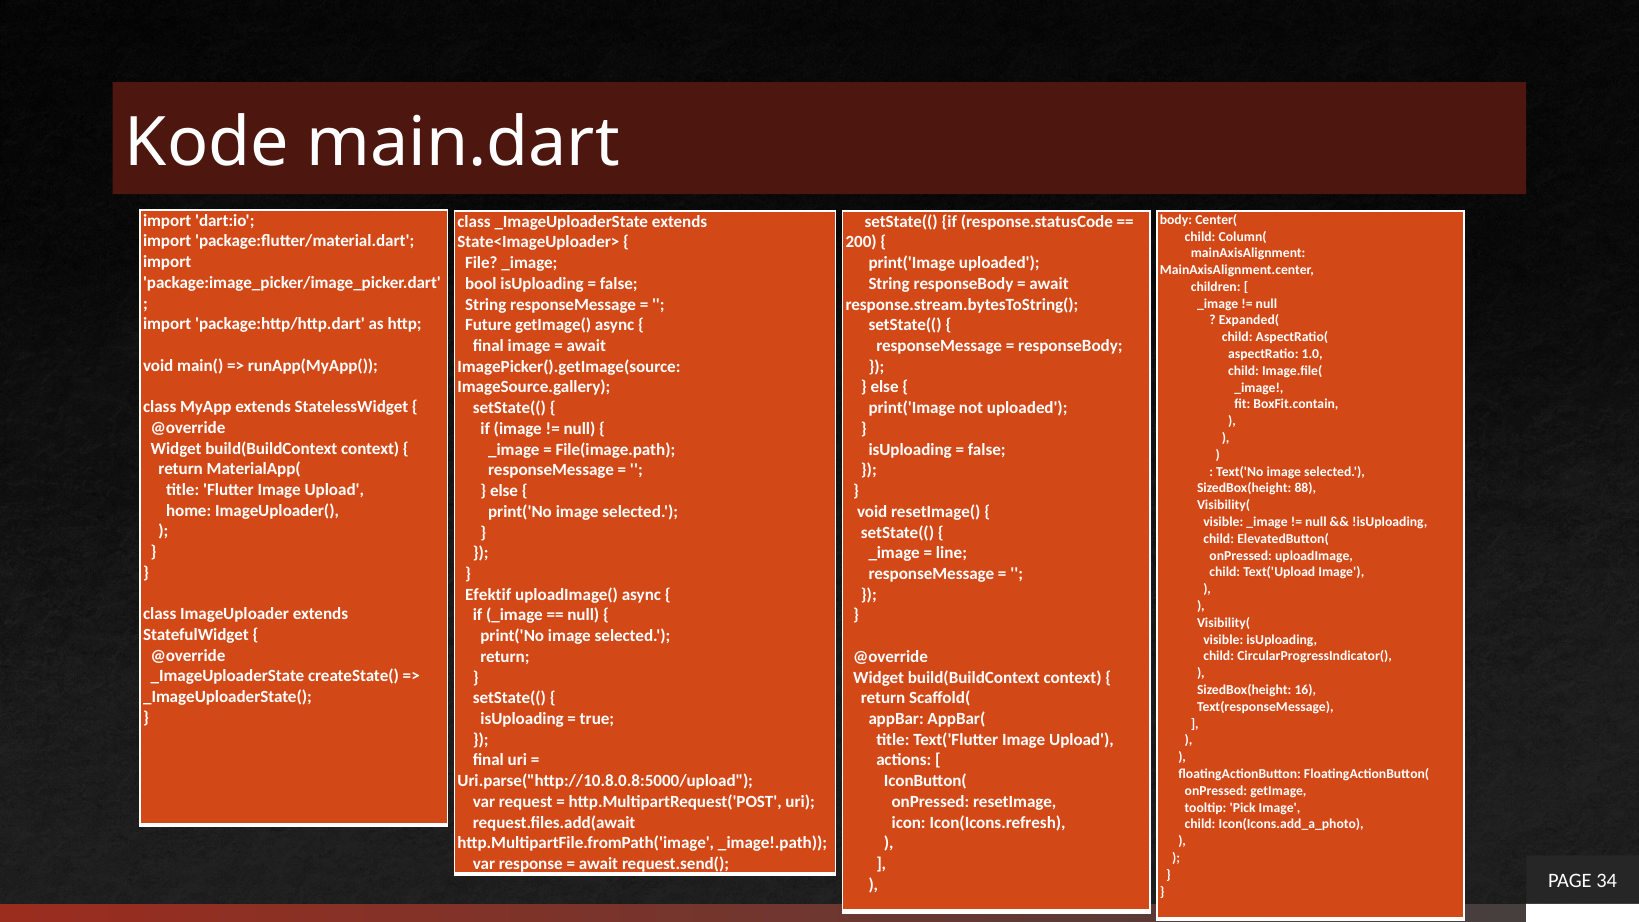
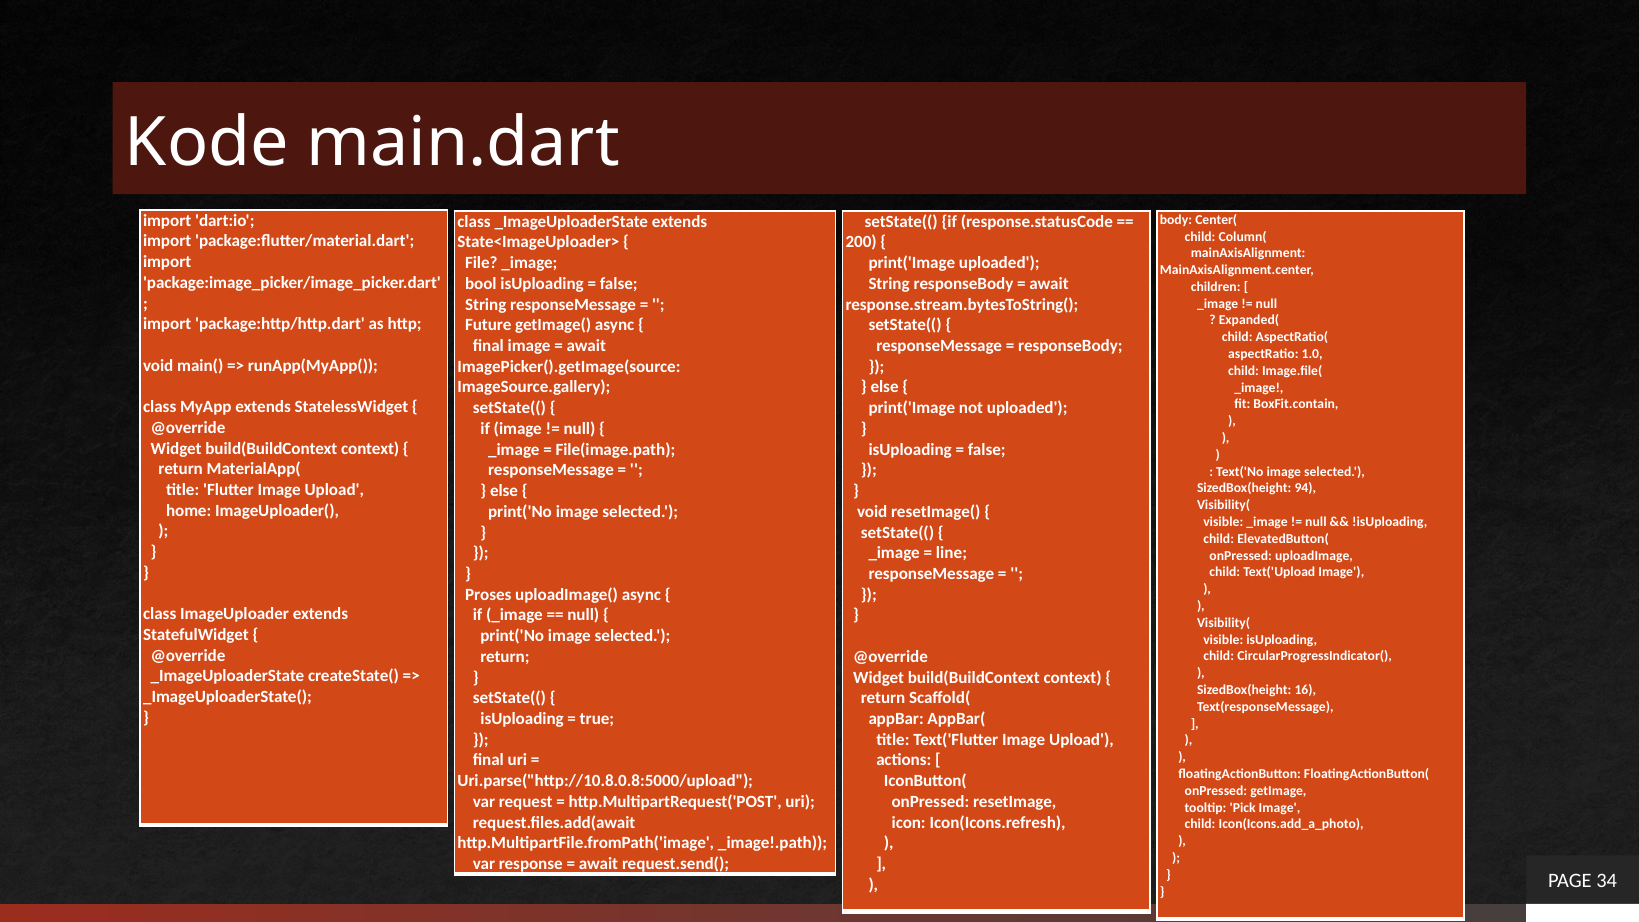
88: 88 -> 94 (1305, 488)
Efektif: Efektif -> Proses (488, 594)
